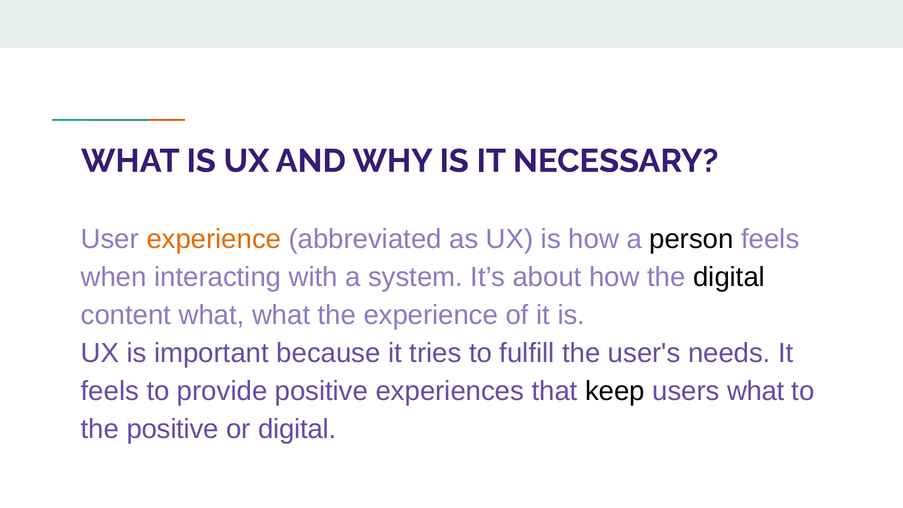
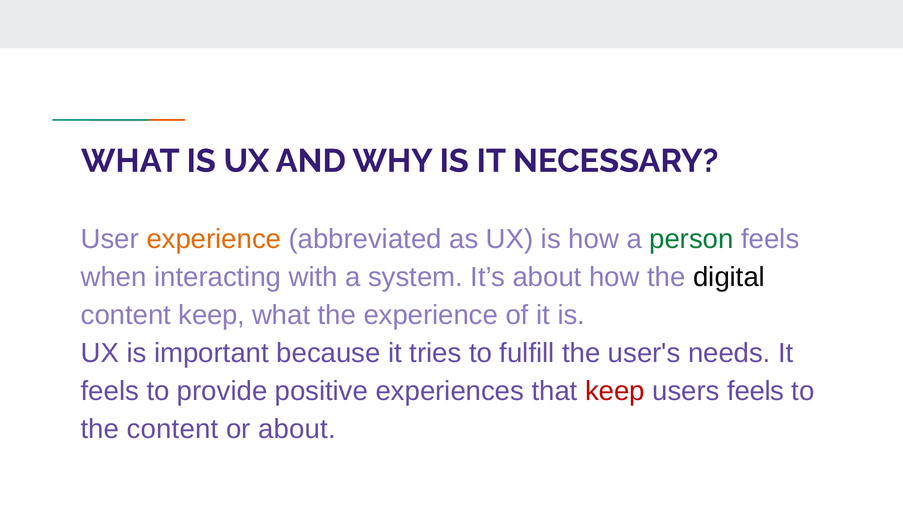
person colour: black -> green (691, 239)
content what: what -> keep (212, 315)
keep colour: black -> red (615, 391)
users what: what -> feels (756, 391)
the positive: positive -> content (172, 429)
or digital: digital -> about (297, 429)
